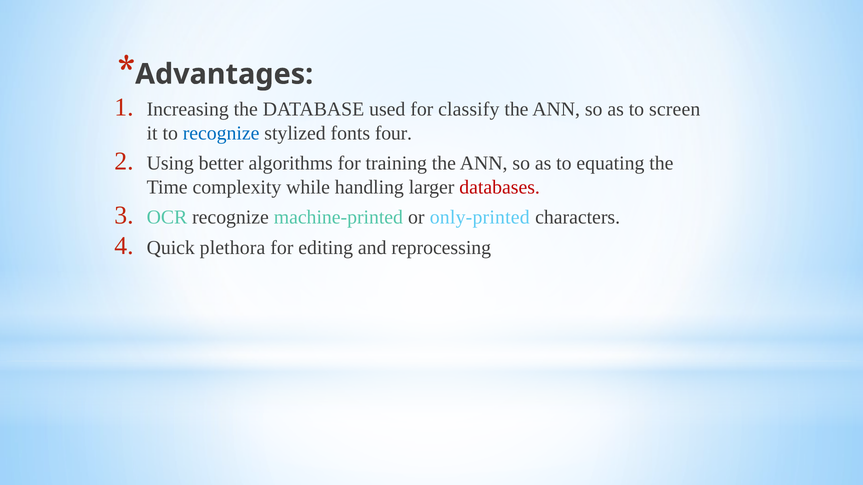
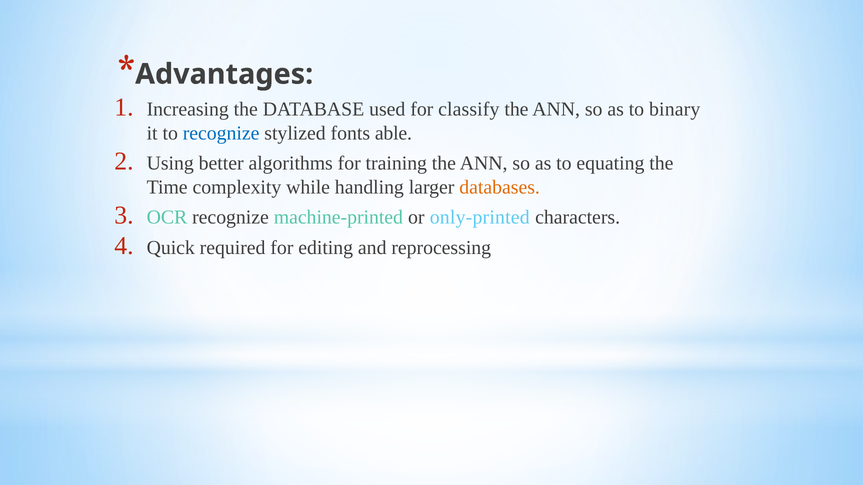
screen: screen -> binary (675, 109)
four: four -> able (393, 133)
databases colour: red -> orange (500, 187)
plethora: plethora -> required (233, 248)
